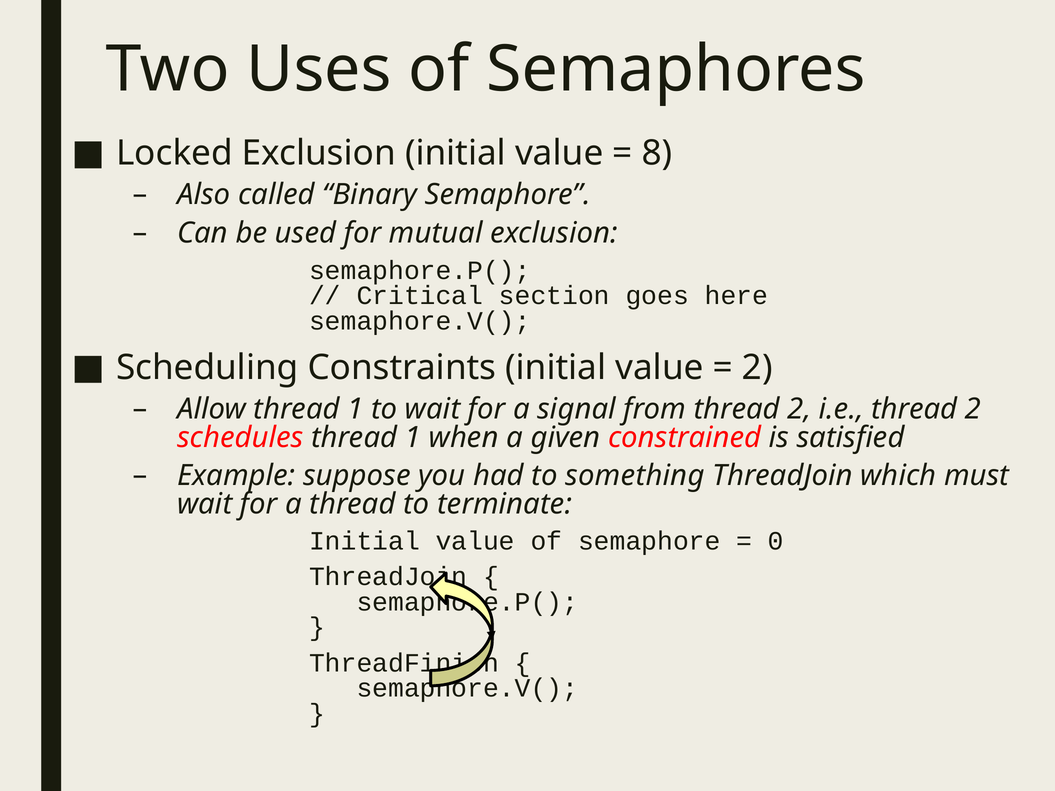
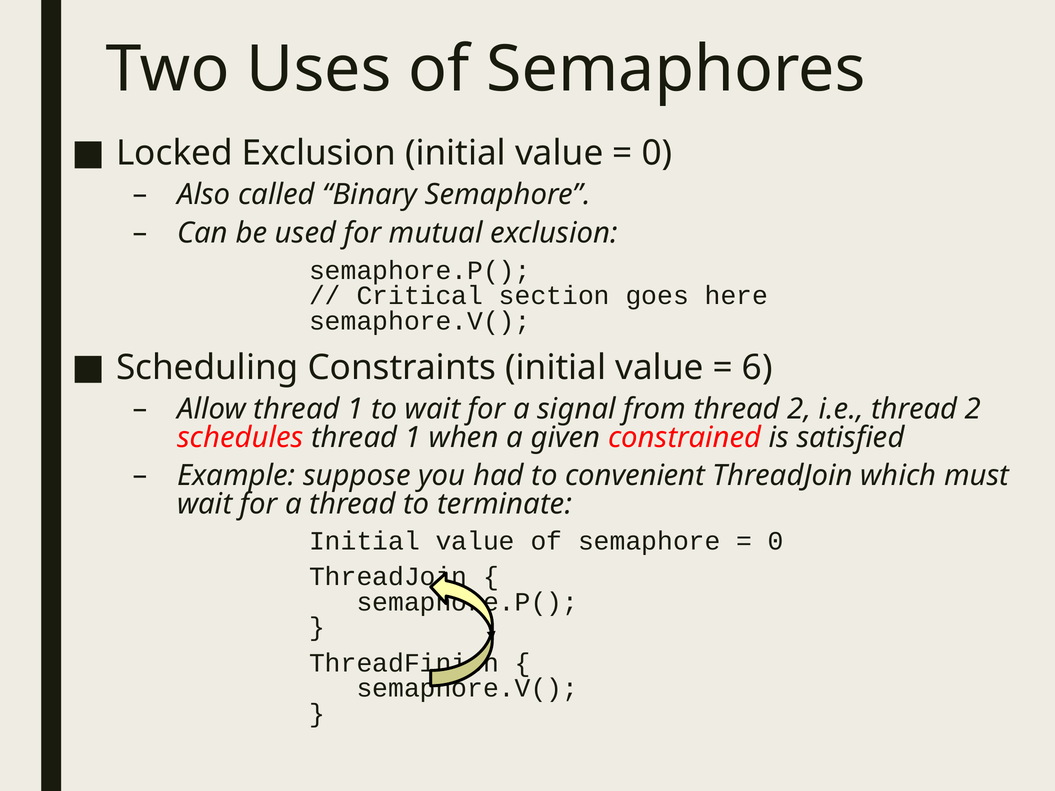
8: 8 -> 0 (657, 153)
2: 2 -> 6 (757, 368)
something: something -> convenient (635, 476)
